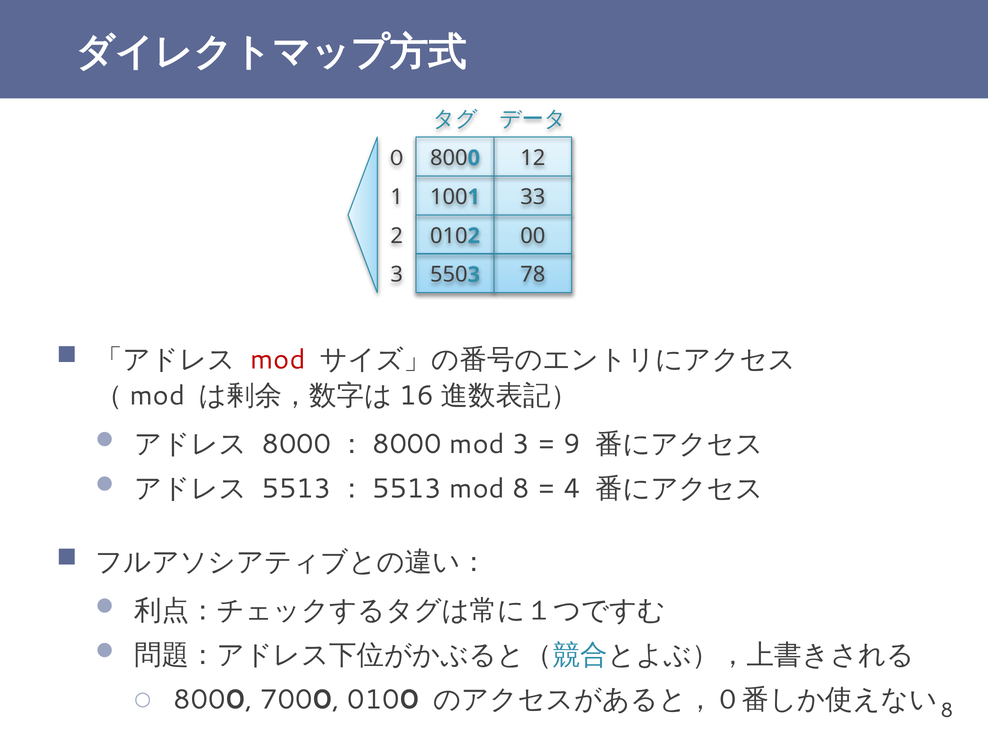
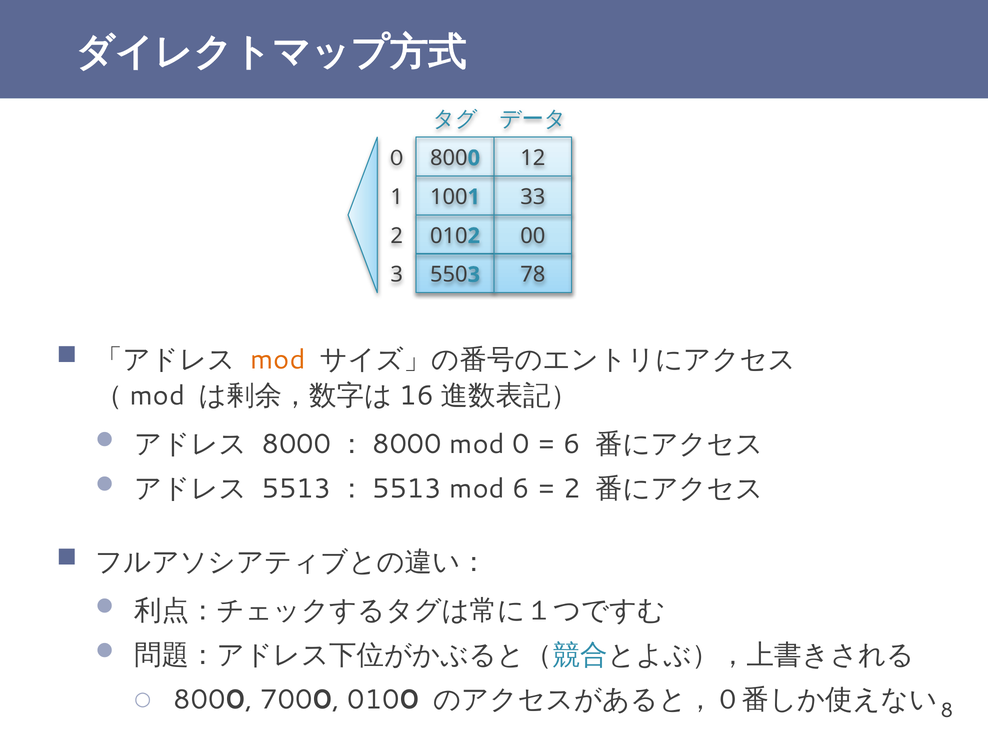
mod colour: red -> orange (278, 360)
mod 3: 3 -> 0 (521, 444)
9: 9 -> 6 (572, 444)
mod 8: 8 -> 6 (521, 489)
4: 4 -> 2 (572, 489)
